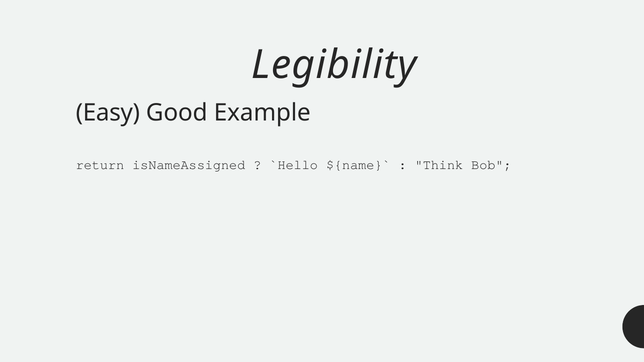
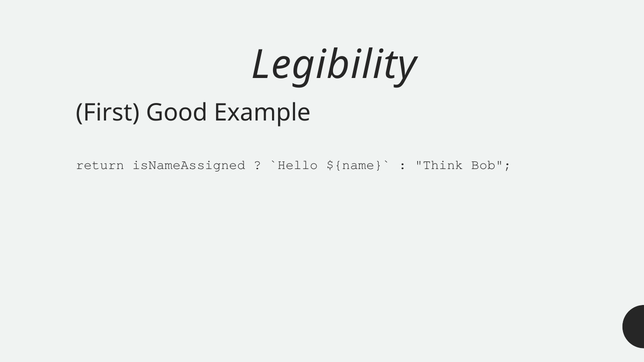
Easy: Easy -> First (108, 113)
